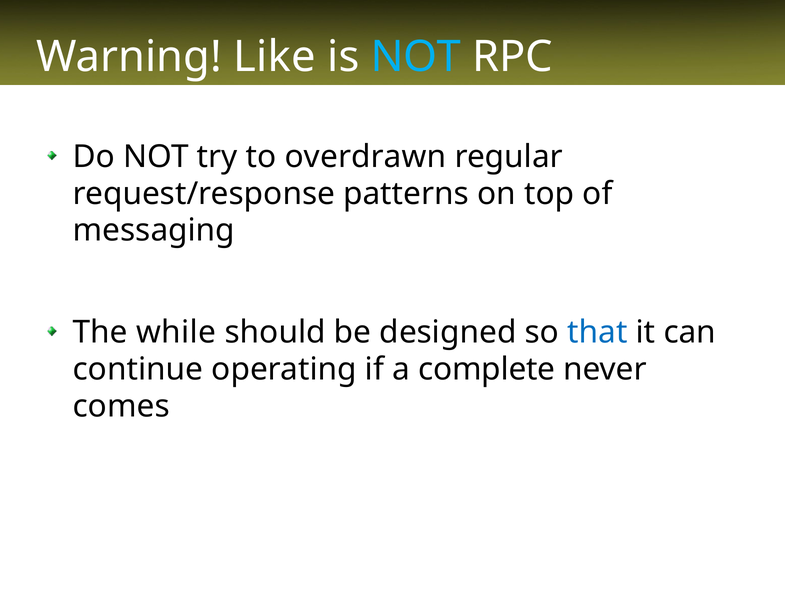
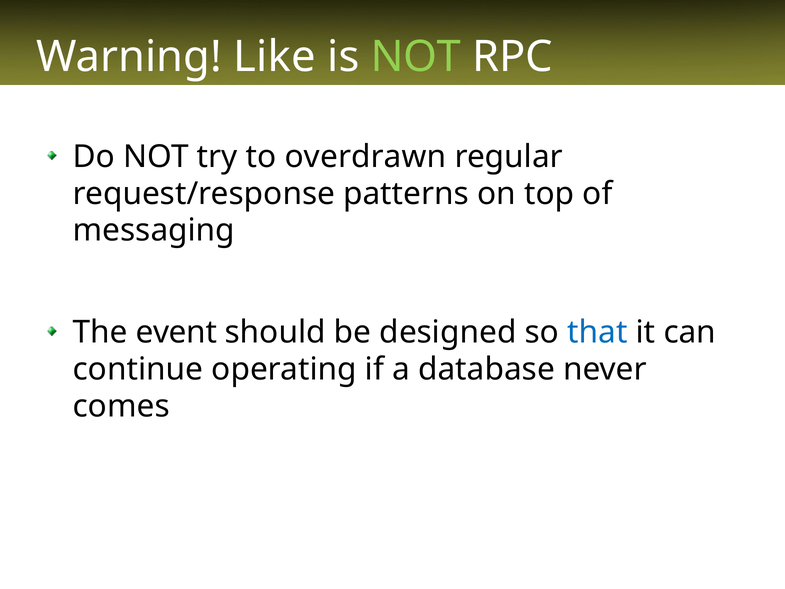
NOT colour: light blue -> light green (416, 57)
while: while -> event (176, 332)
complete: complete -> database (487, 369)
